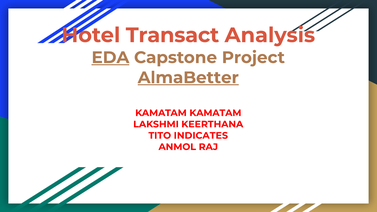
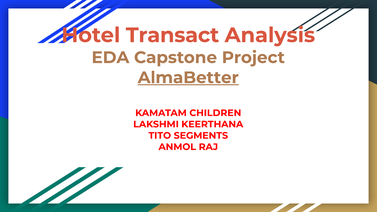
EDA underline: present -> none (110, 58)
KAMATAM KAMATAM: KAMATAM -> CHILDREN (215, 113)
INDICATES: INDICATES -> SEGMENTS (201, 136)
